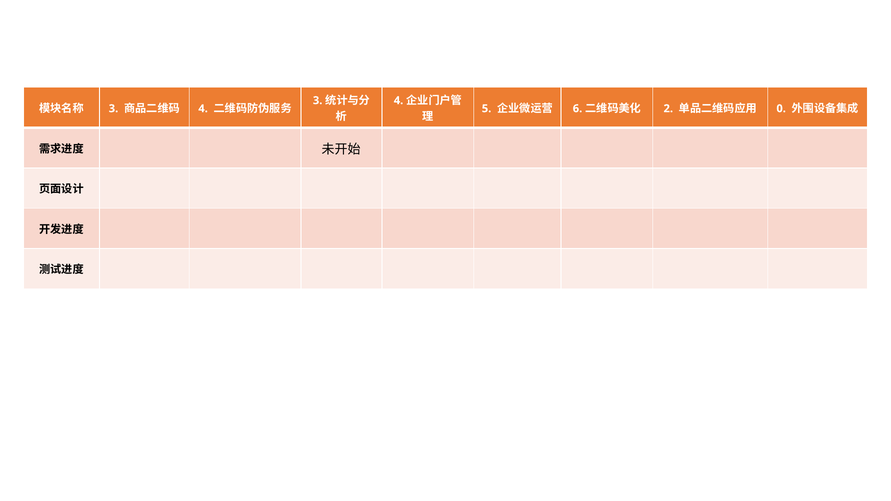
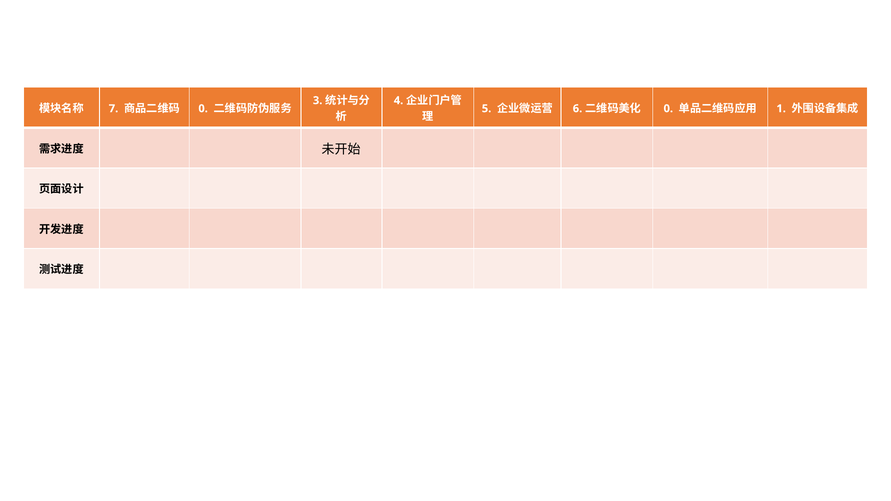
3: 3 -> 7 (113, 109)
4: 4 -> 0 (203, 109)
2: 2 -> 0 (668, 109)
0: 0 -> 1 (781, 109)
